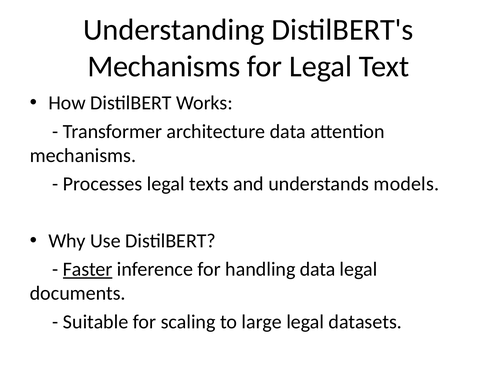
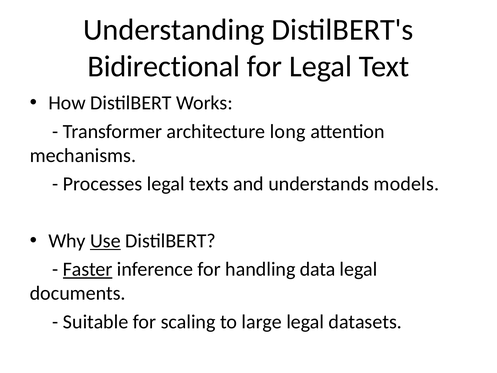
Mechanisms: Mechanisms -> Bidirectional (164, 66)
architecture data: data -> long (288, 131)
Use underline: none -> present (105, 241)
